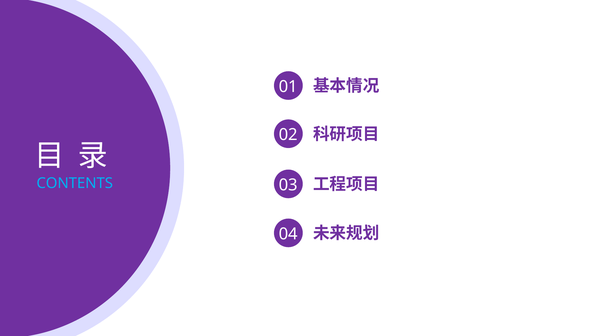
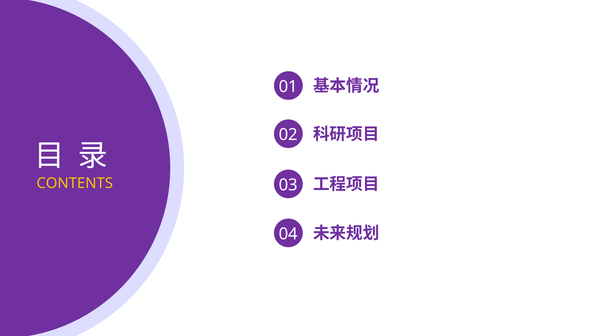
CONTENTS colour: light blue -> yellow (75, 183)
